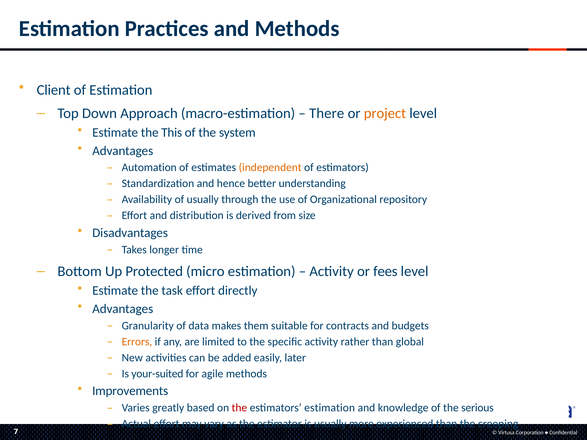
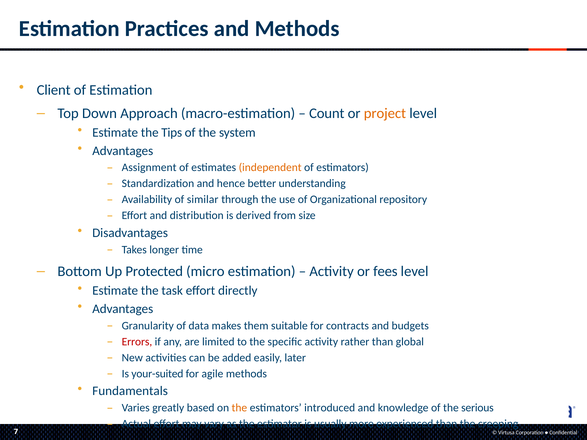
There: There -> Count (327, 113)
This: This -> Tips (172, 133)
Automation: Automation -> Assignment (149, 168)
of usually: usually -> similar (203, 200)
Errors colour: orange -> red (137, 342)
Improvements: Improvements -> Fundamentals (130, 391)
the colour: red -> orange (239, 408)
estimators estimation: estimation -> introduced (330, 408)
